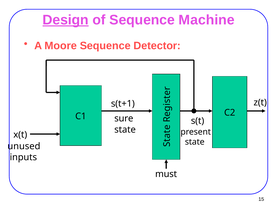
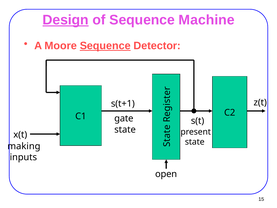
Sequence underline: none -> present (105, 46)
sure: sure -> gate (124, 118)
unused: unused -> making (24, 146)
must: must -> open (166, 174)
